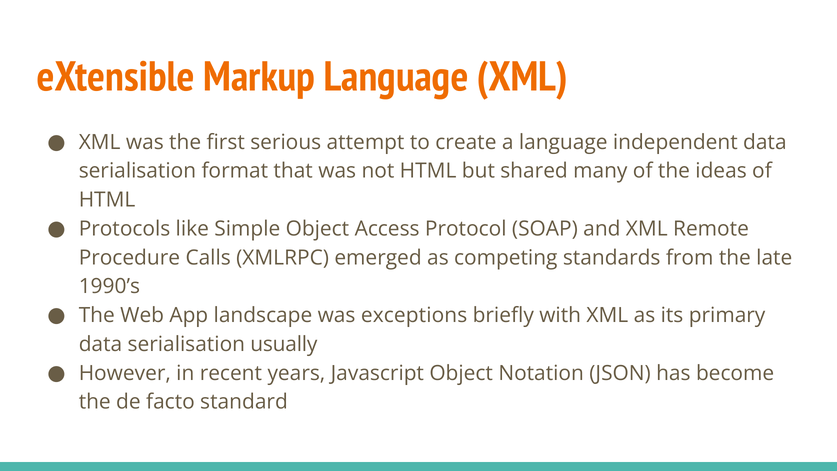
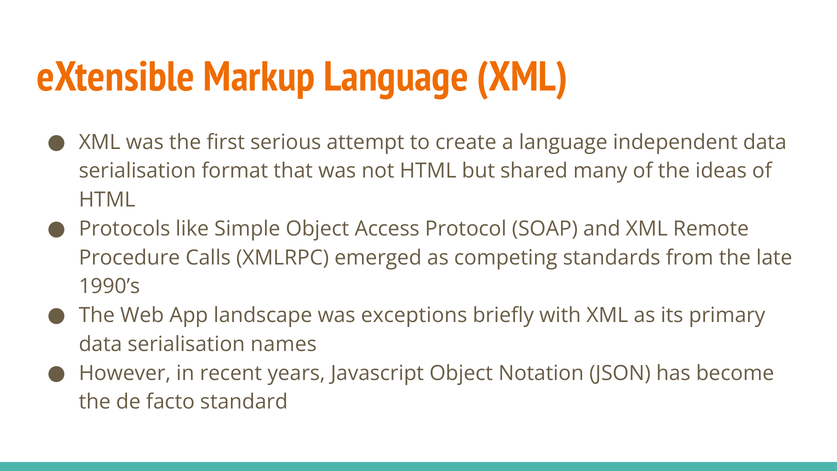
usually: usually -> names (284, 344)
